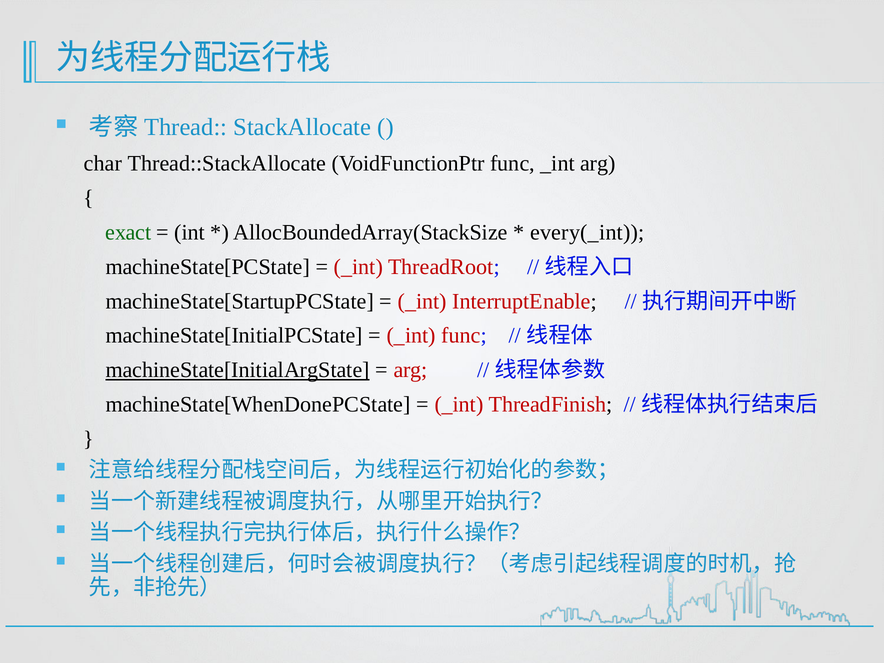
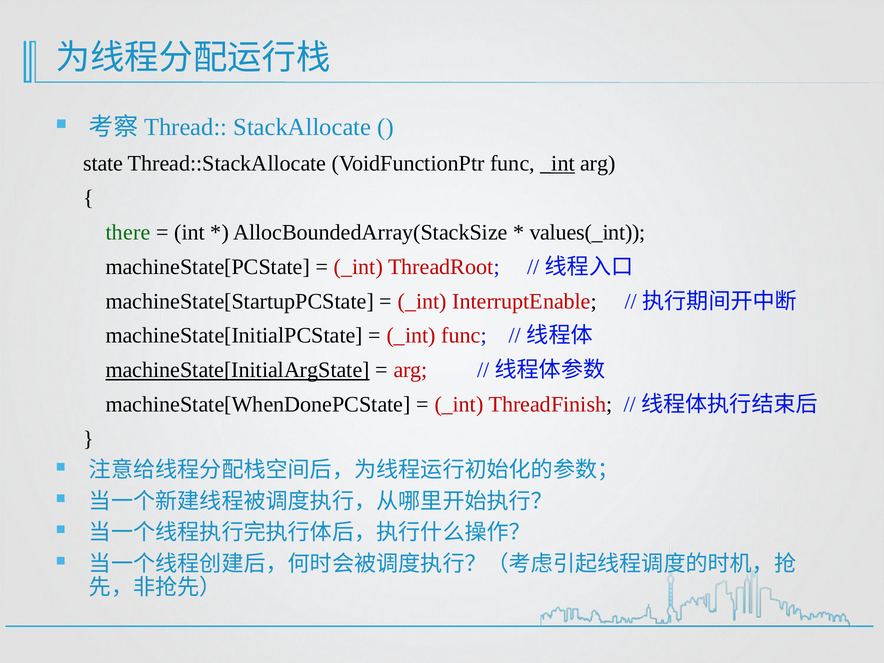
char: char -> state (103, 163)
_int underline: none -> present (558, 163)
exact: exact -> there (128, 232)
every(_int: every(_int -> values(_int (588, 232)
